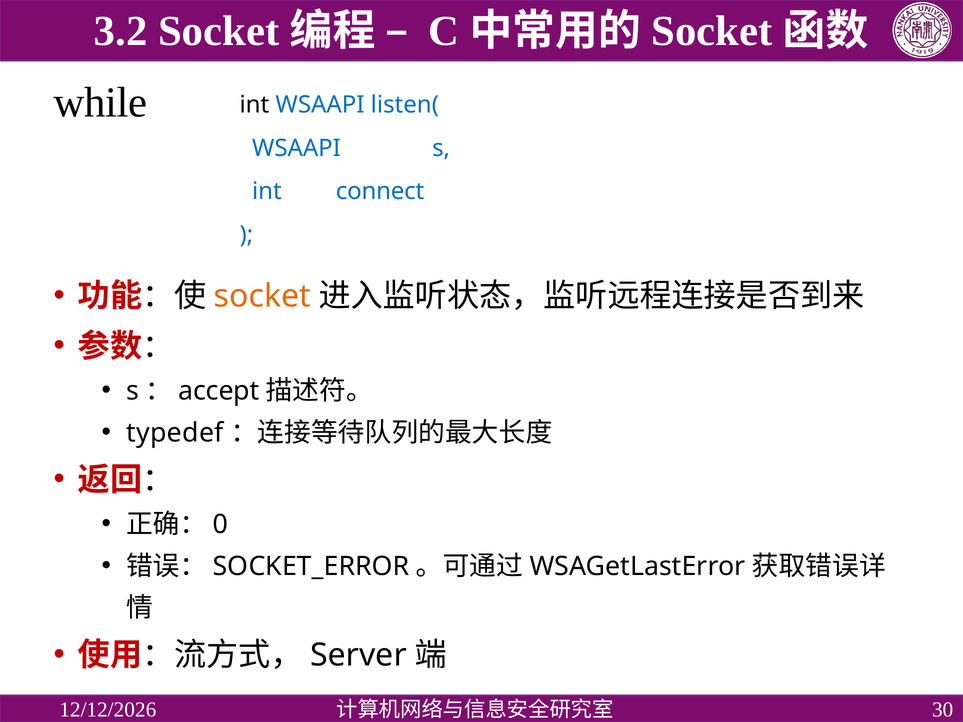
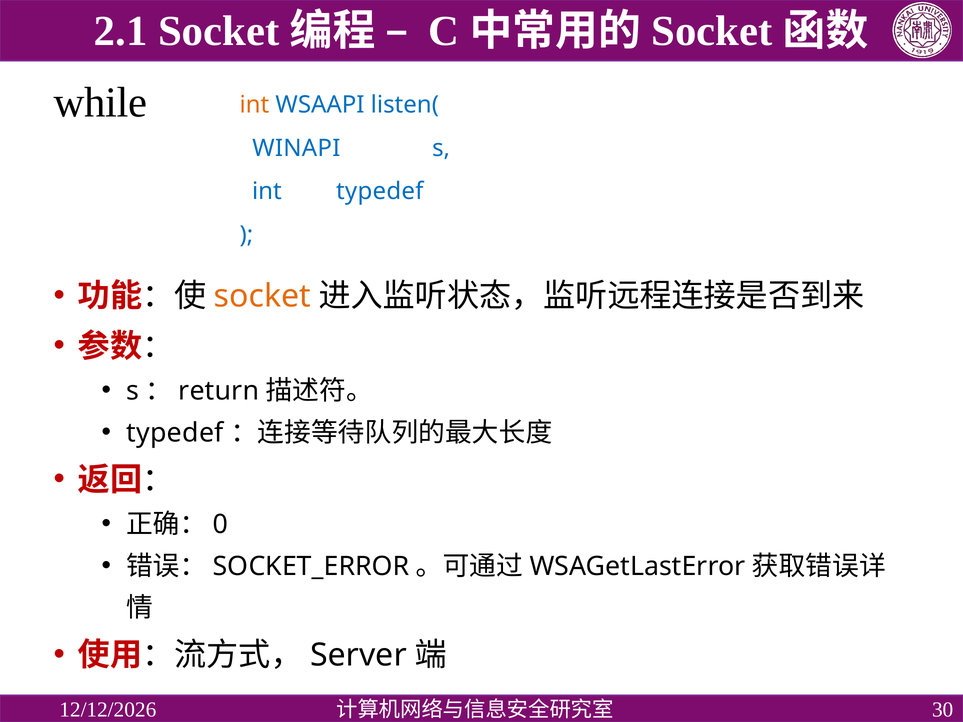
3.2: 3.2 -> 2.1 (121, 31)
int colour: black -> orange (254, 105)
WSAAPI: WSAAPI -> WINAPI (296, 148)
int connect: connect -> typedef (380, 191)
accept: accept -> return (219, 391)
